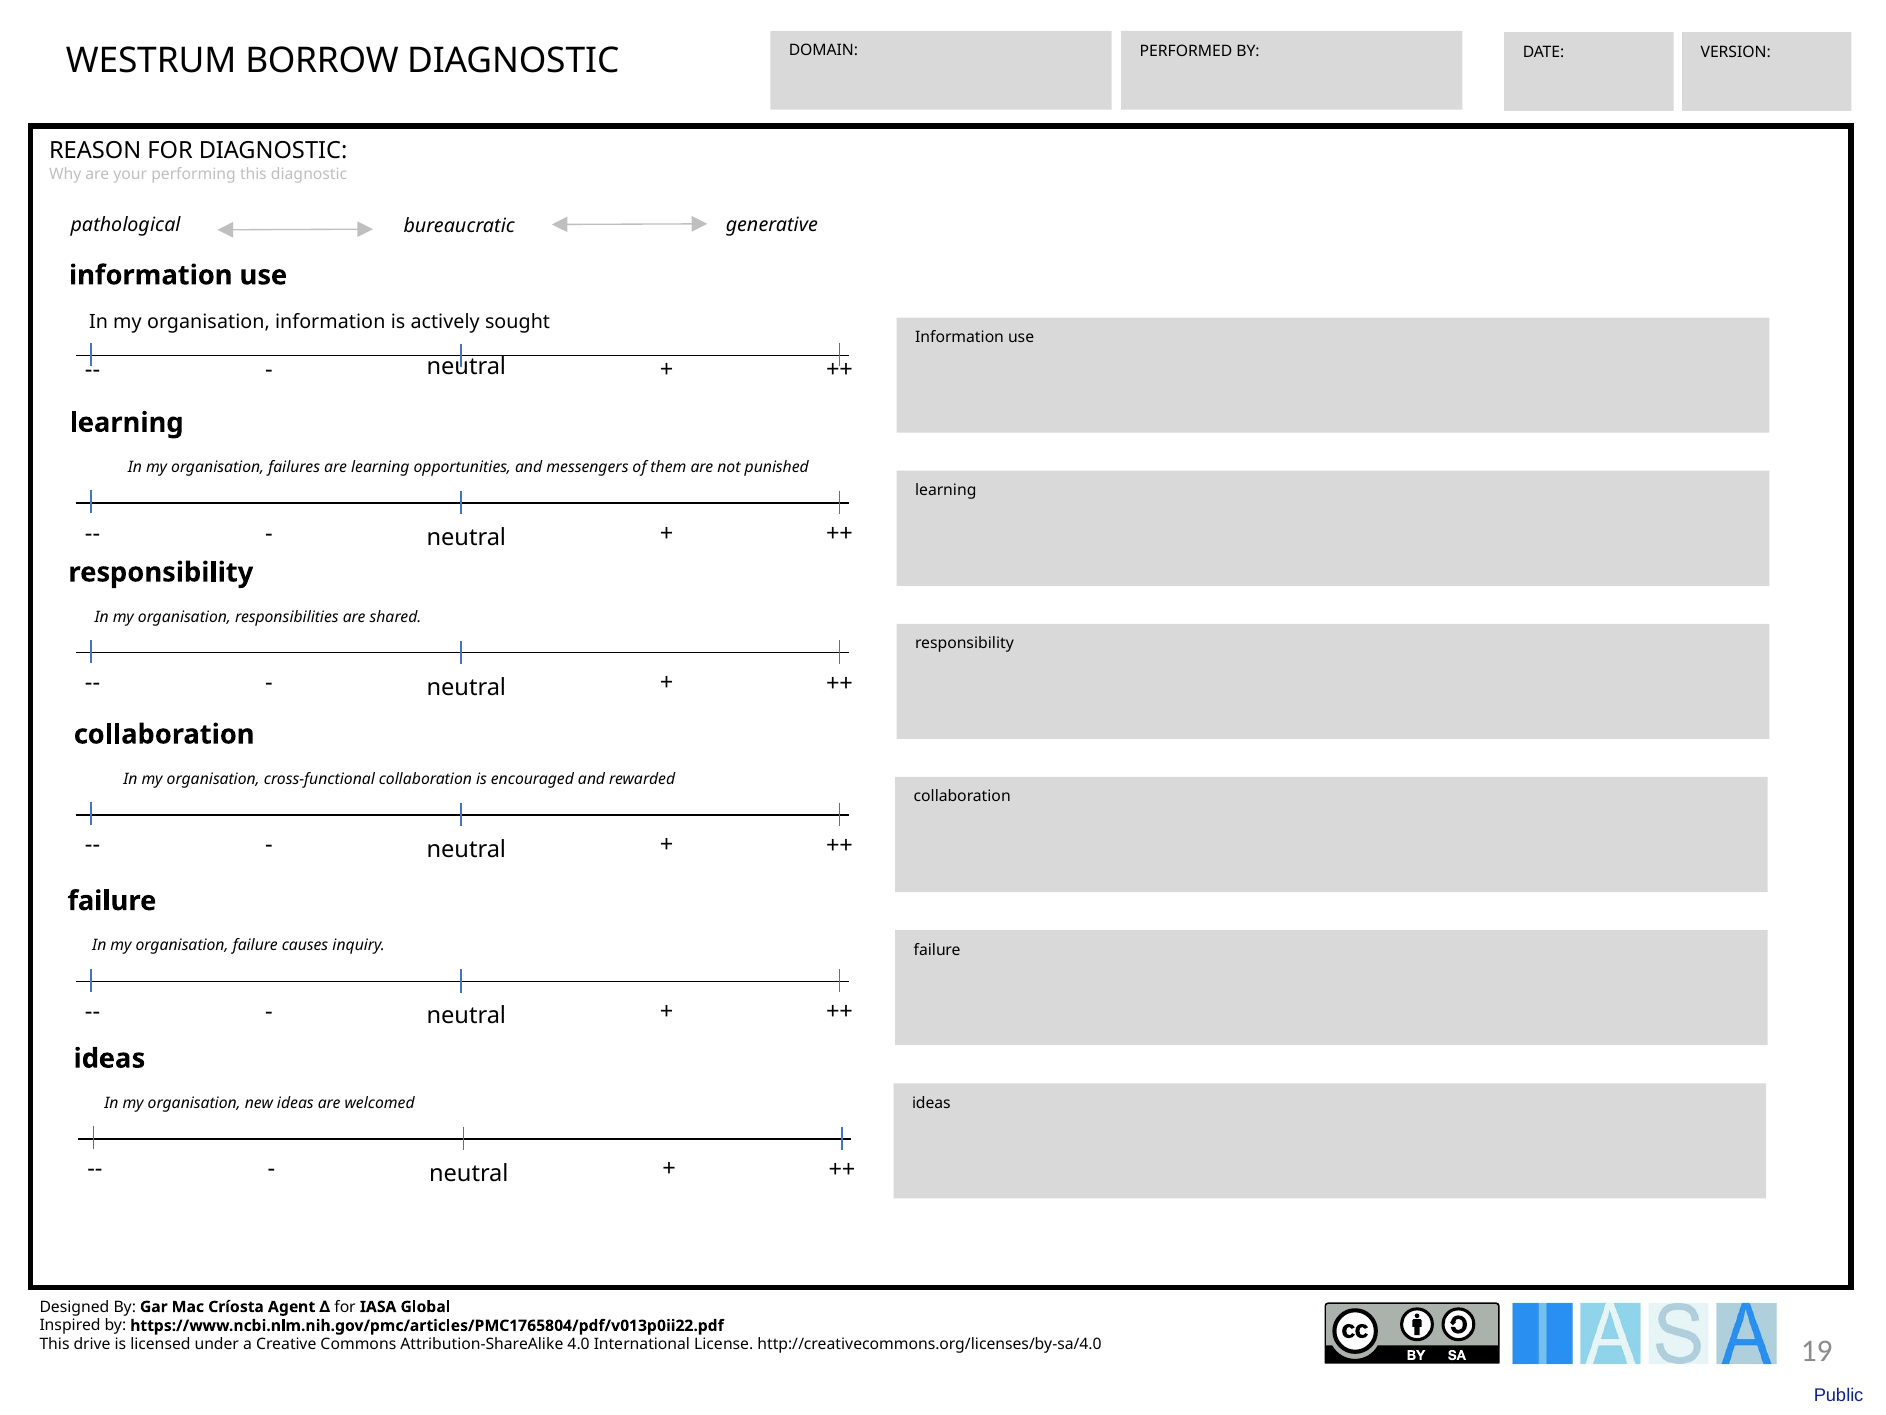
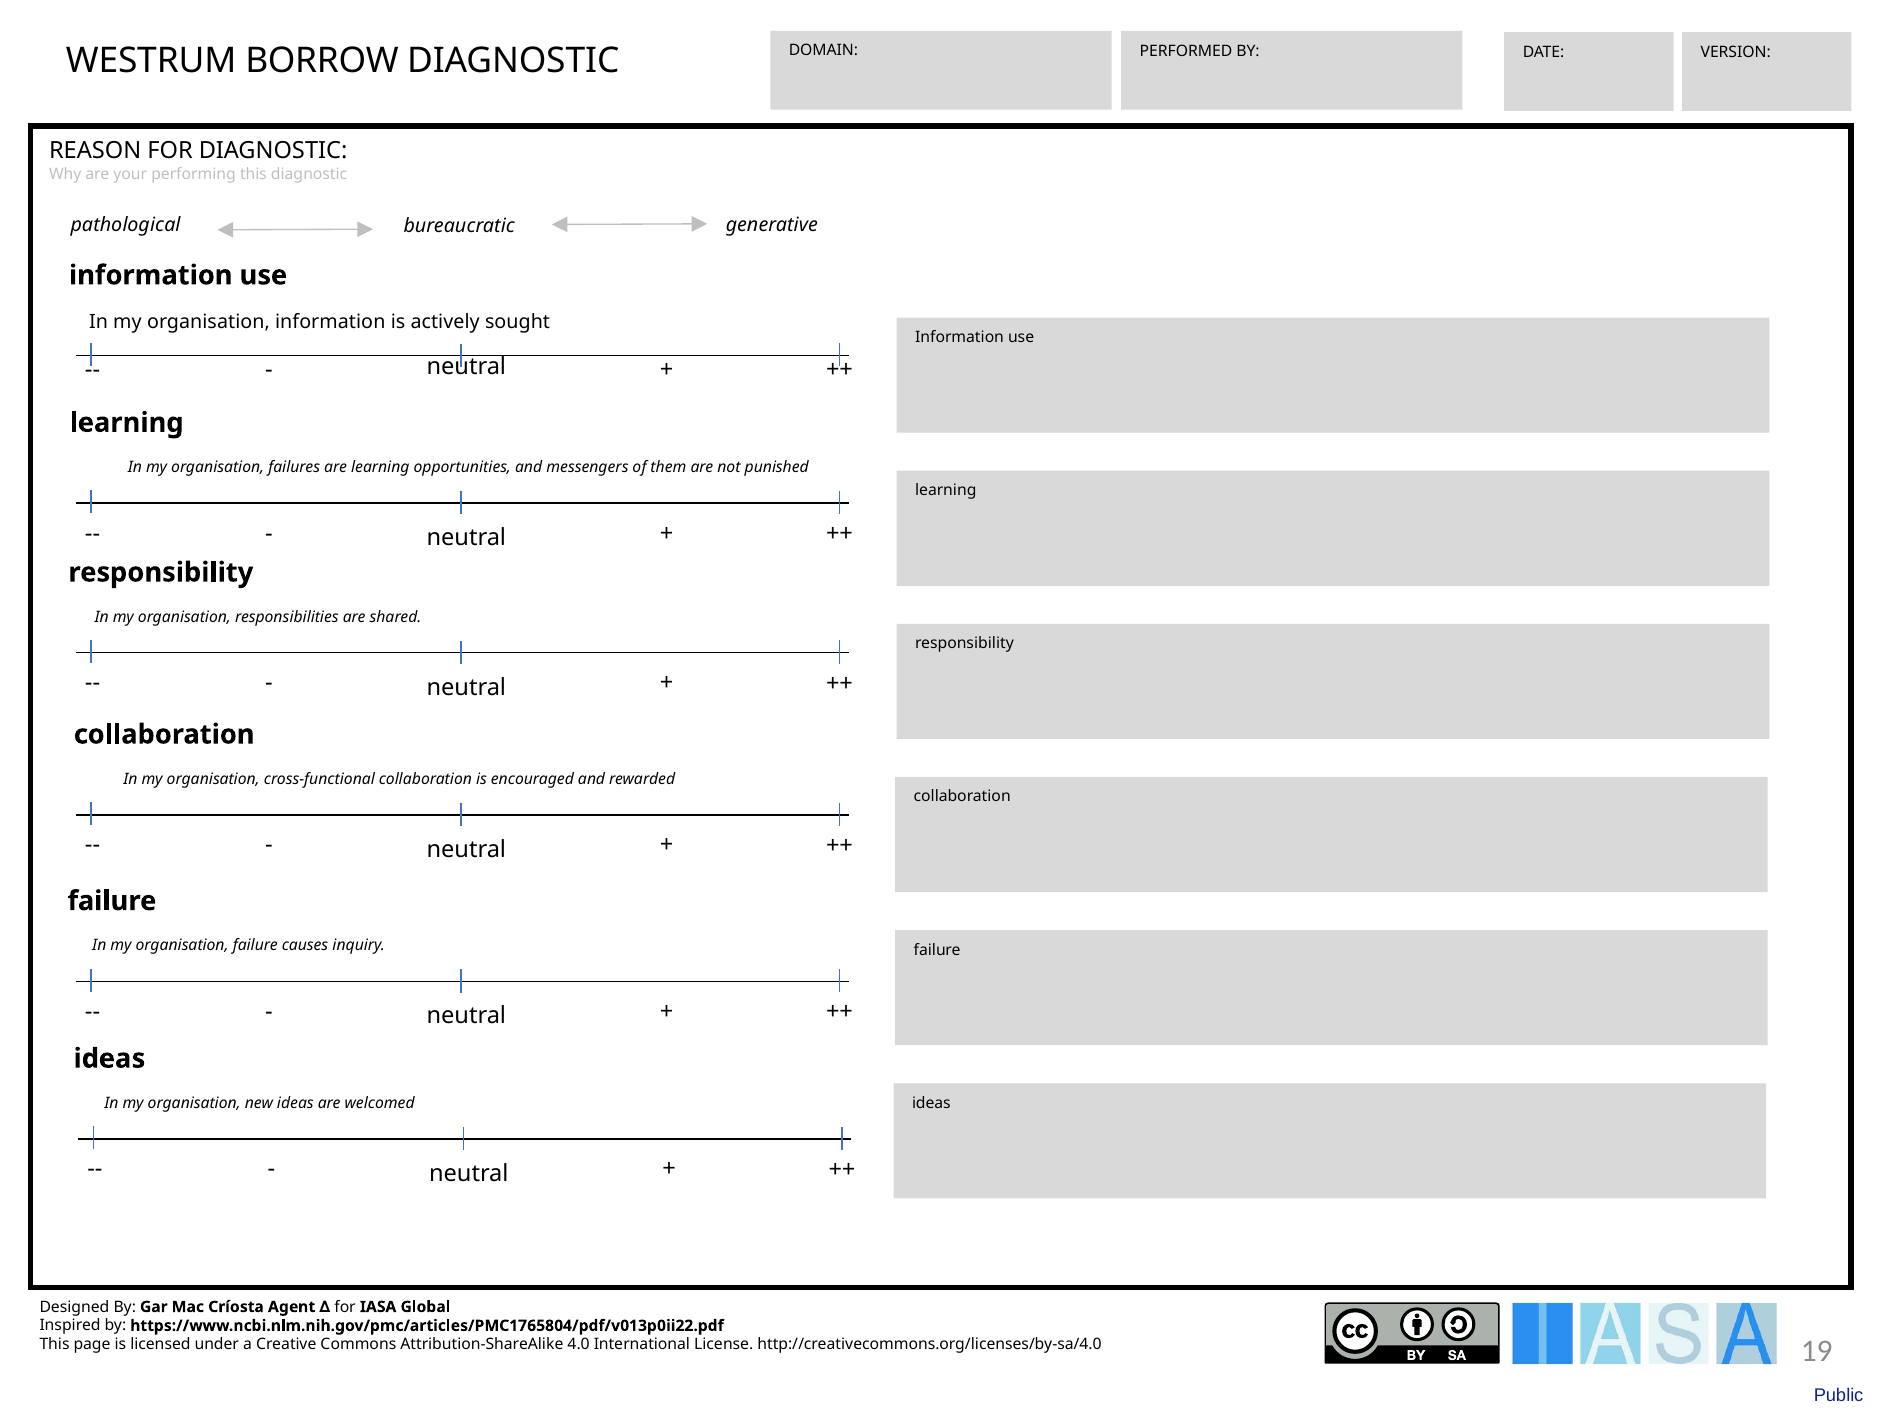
drive: drive -> page (92, 1344)
